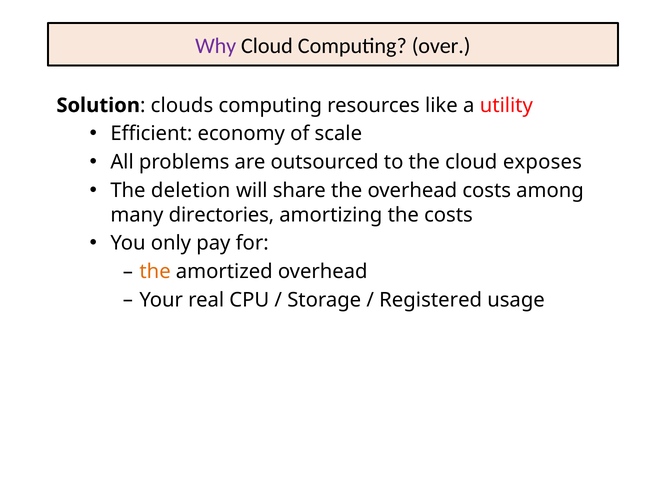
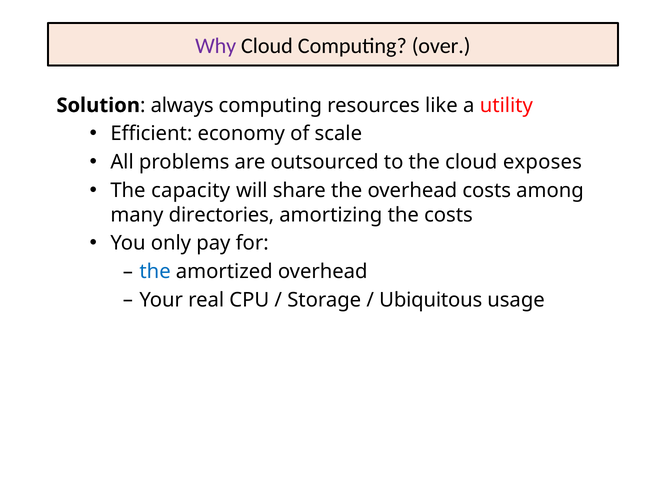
clouds: clouds -> always (182, 105)
deletion: deletion -> capacity (191, 191)
the colour: orange -> blue (155, 272)
Registered: Registered -> Ubiquitous (431, 300)
